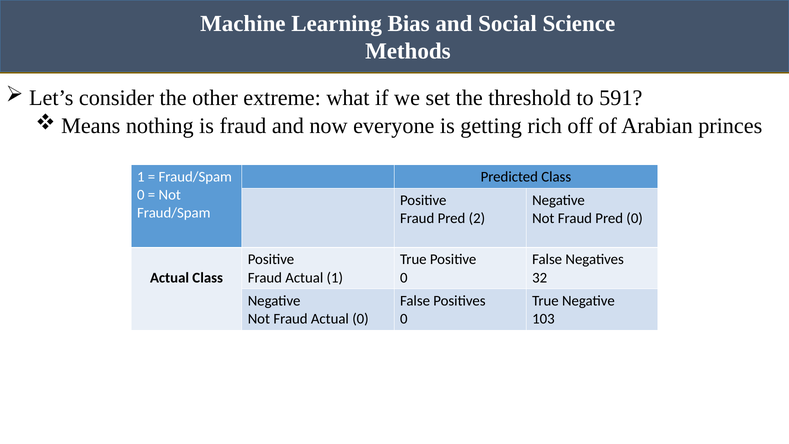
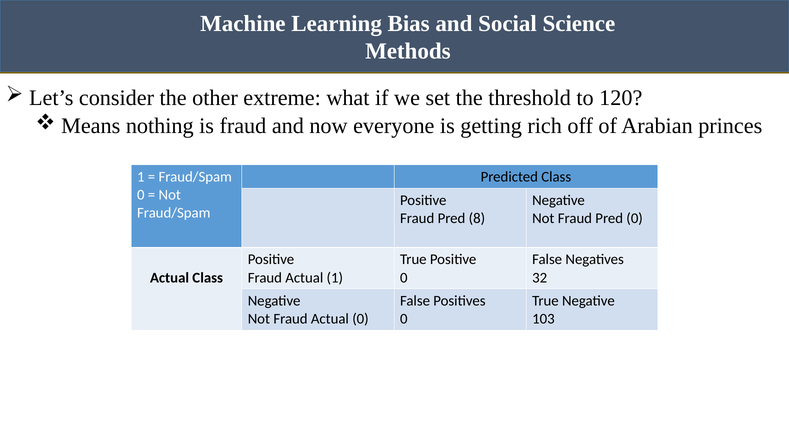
591: 591 -> 120 (621, 98)
2: 2 -> 8 (477, 218)
